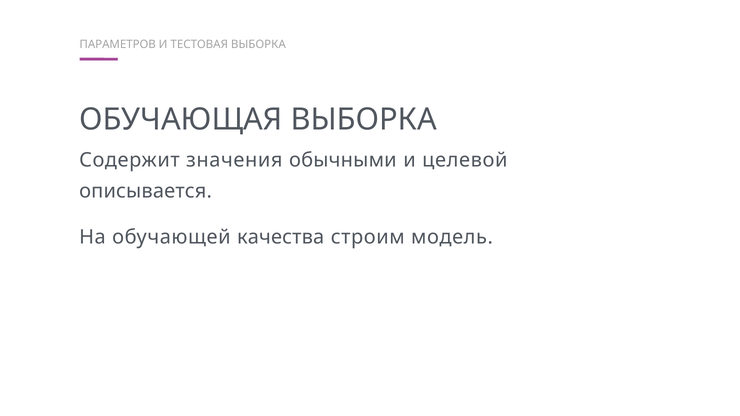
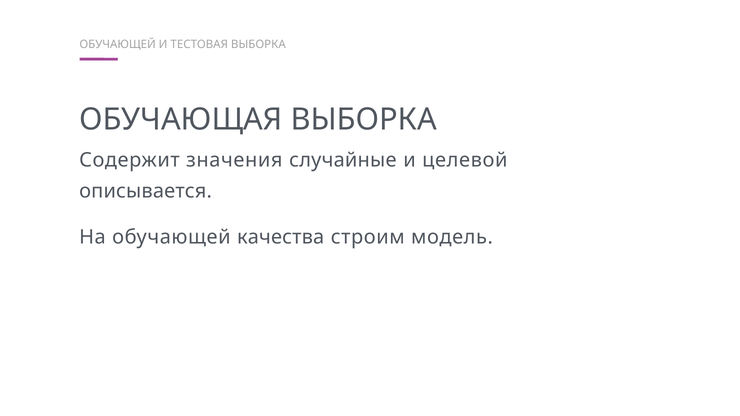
ПАРАМЕТРОВ: ПАРАМЕТРОВ -> ОБУЧАЮЩЕЙ (118, 45)
обычными: обычными -> случайные (343, 160)
